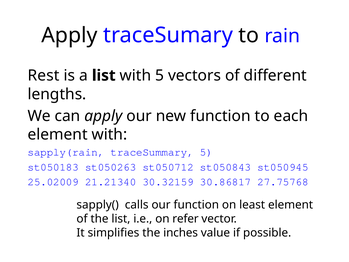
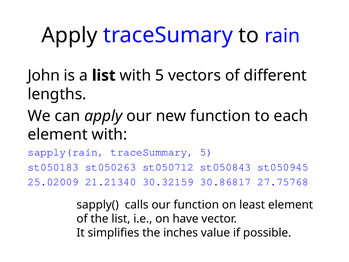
Rest: Rest -> John (44, 75)
refer: refer -> have (185, 219)
